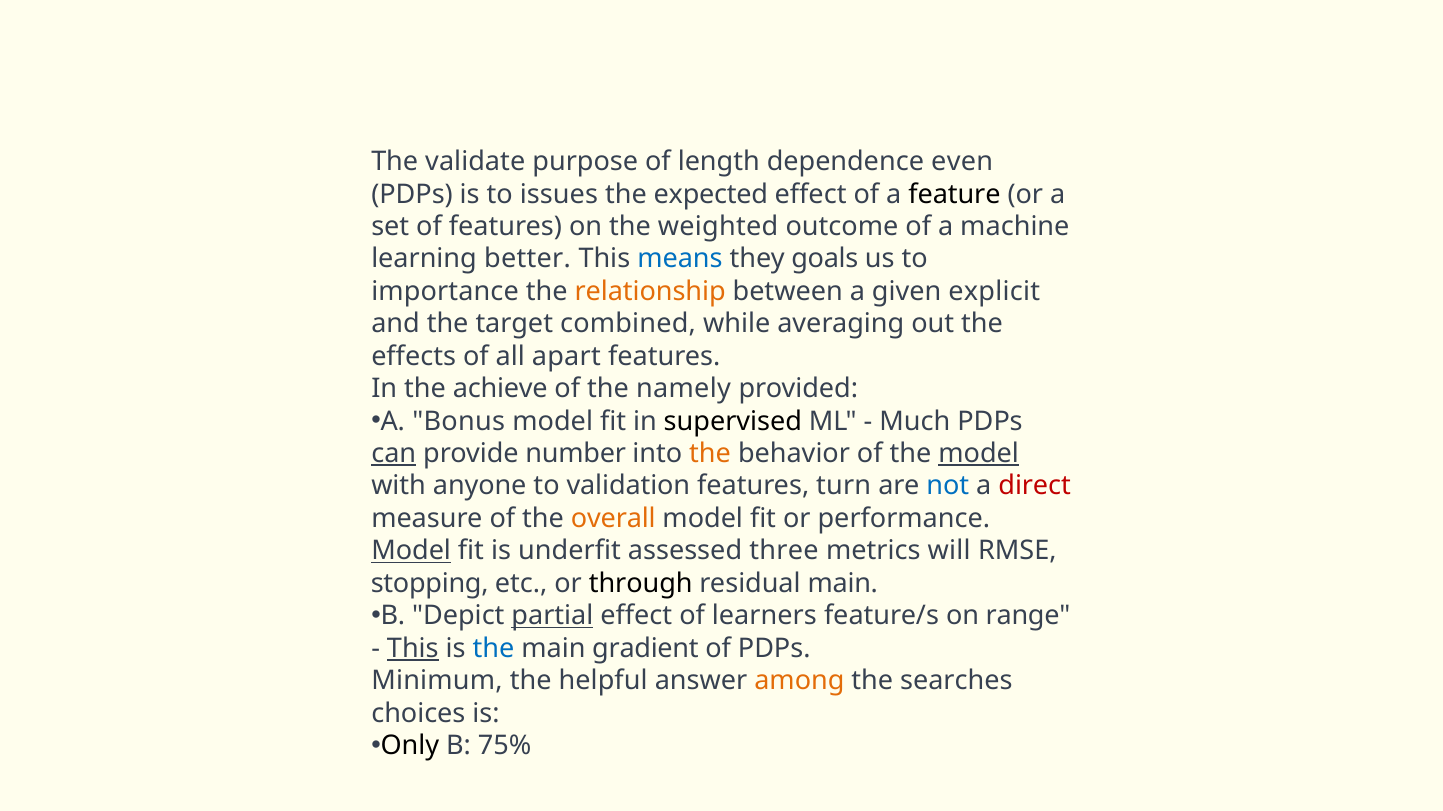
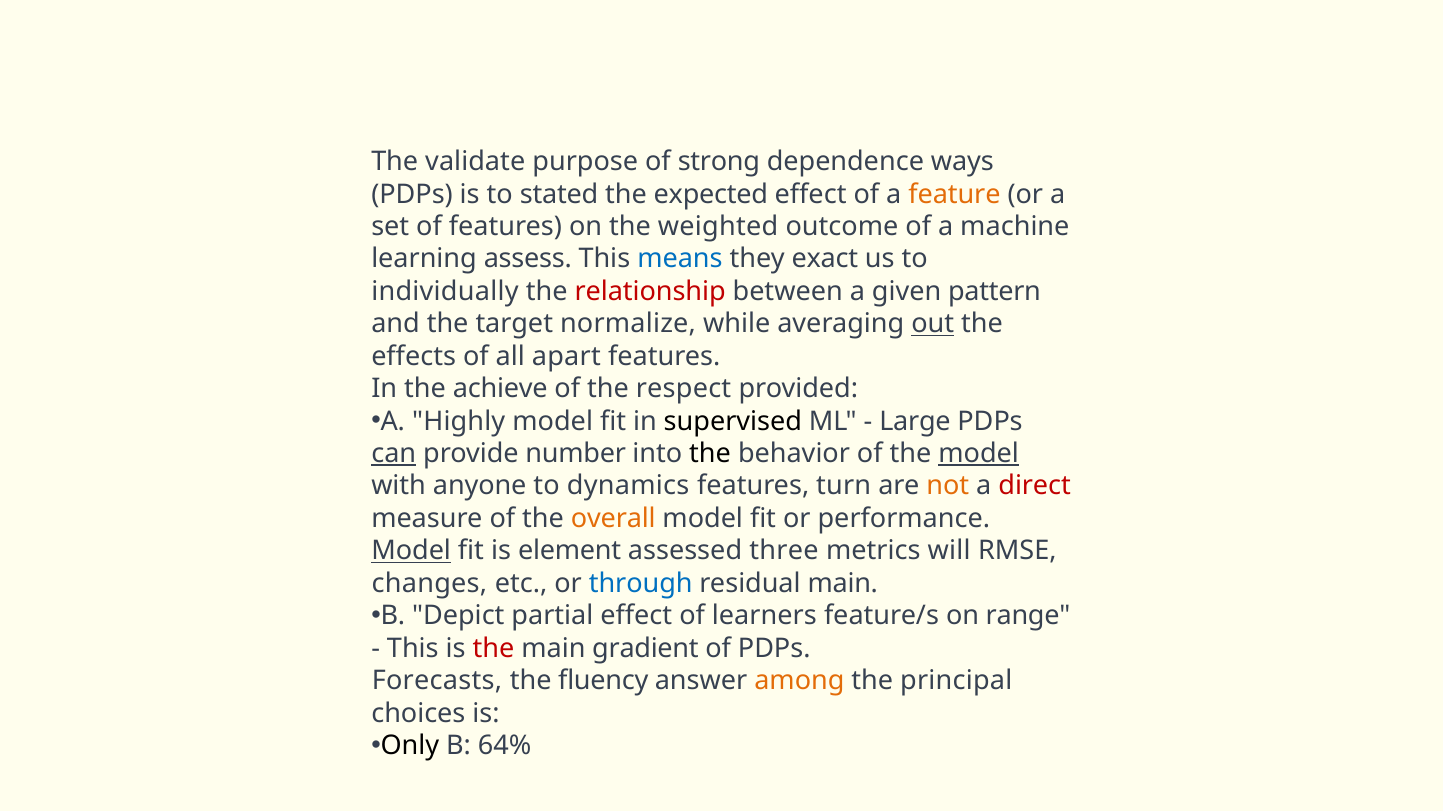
length: length -> strong (719, 162)
even: even -> ways (962, 162)
issues: issues -> stated (559, 194)
feature colour: black -> orange (954, 194)
better: better -> assess (528, 259)
goals: goals -> exact (825, 259)
importance: importance -> individually (445, 292)
relationship colour: orange -> red (650, 292)
explicit: explicit -> pattern (994, 292)
combined: combined -> normalize (628, 324)
out underline: none -> present (933, 324)
namely: namely -> respect (684, 389)
Bonus: Bonus -> Highly (459, 422)
Much: Much -> Large (915, 422)
the colour: orange -> black (710, 454)
validation: validation -> dynamics (628, 486)
not colour: blue -> orange (948, 486)
underfit: underfit -> element (570, 551)
stopping: stopping -> changes (429, 584)
through colour: black -> blue (641, 584)
partial underline: present -> none (552, 616)
This underline: present -> none (413, 649)
the colour: blue -> red (493, 649)
Minimum: Minimum -> Forecasts (437, 681)
helpful: helpful -> fluency (603, 681)
searches: searches -> principal (956, 681)
75%: 75% -> 64% (505, 746)
